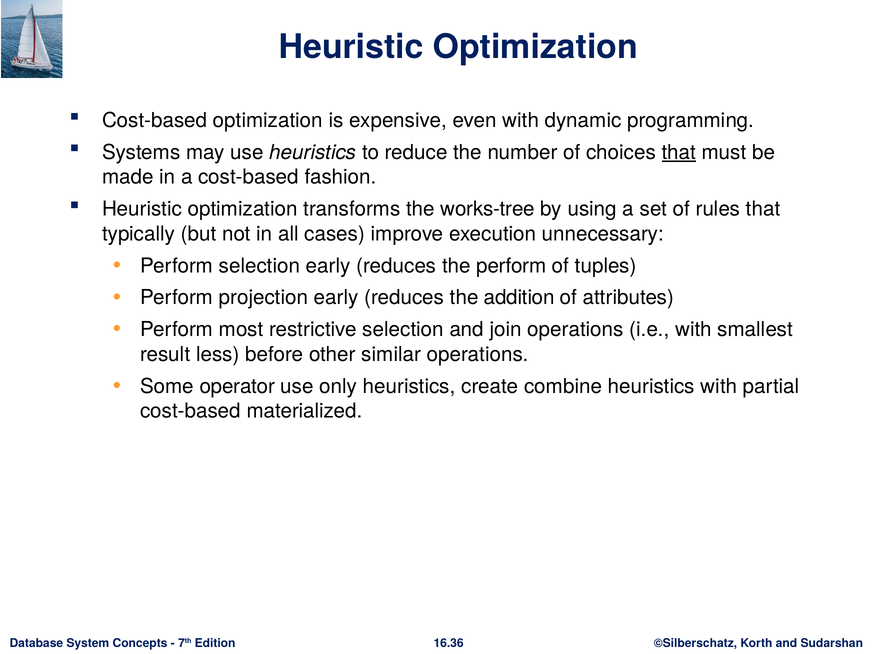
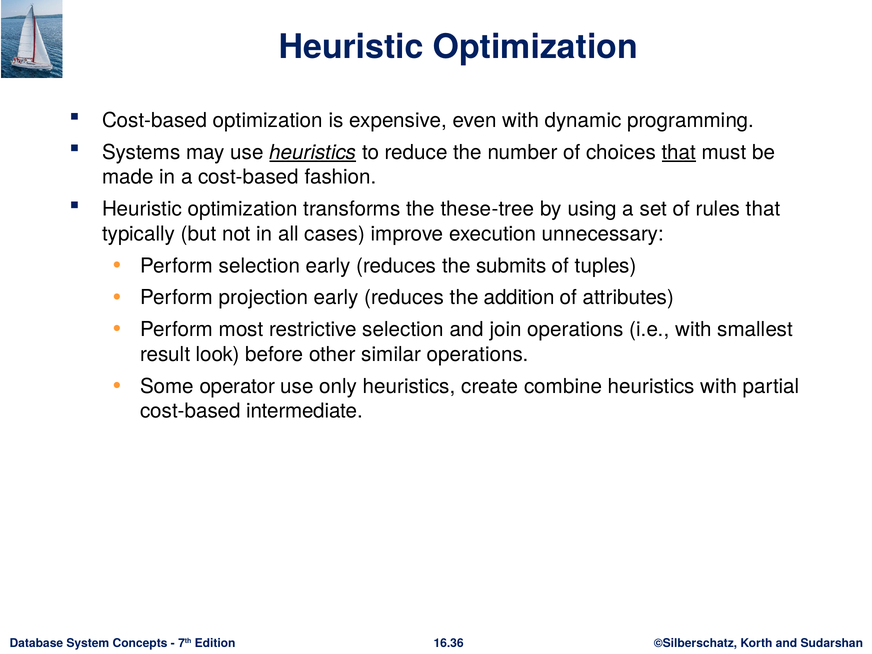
heuristics underline: none -> present (313, 152)
works-tree: works-tree -> these-tree (487, 209)
the perform: perform -> submits (511, 266)
less: less -> look (218, 354)
materialized: materialized -> intermediate (305, 411)
